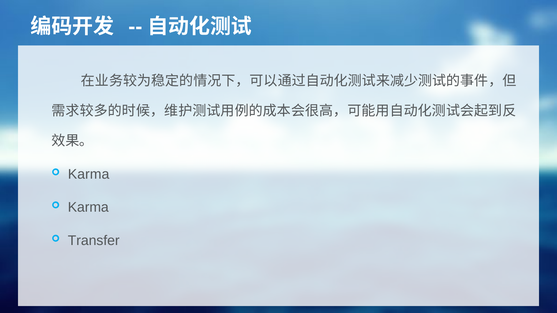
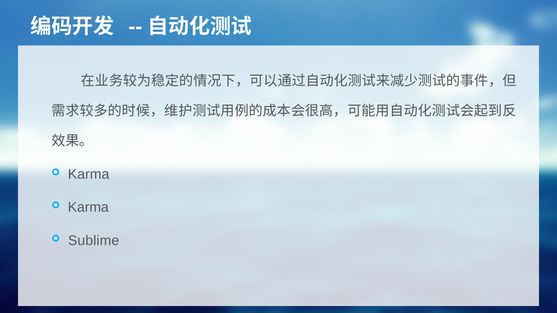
Transfer: Transfer -> Sublime (94, 241)
